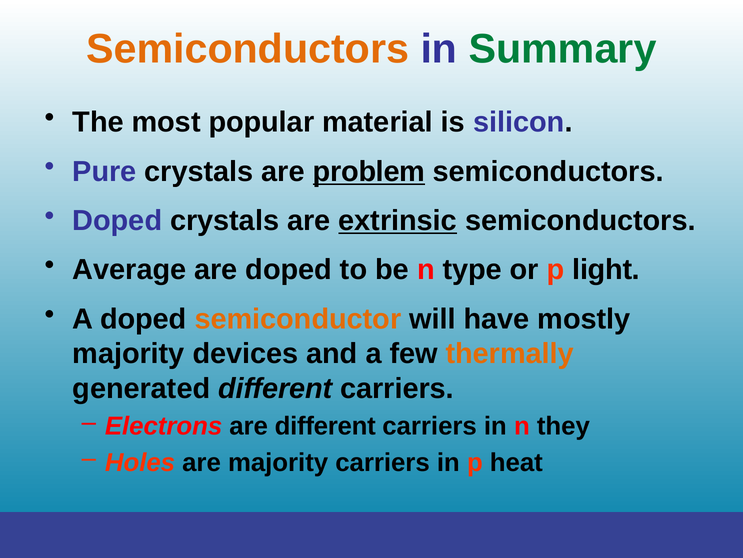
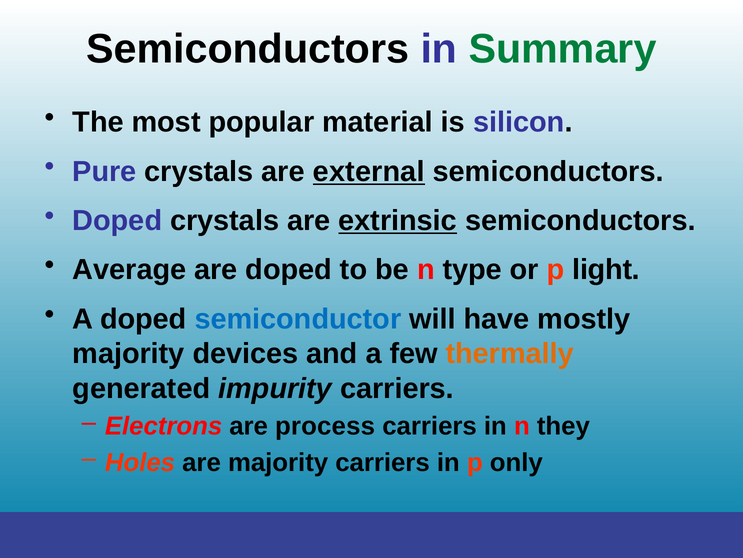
Semiconductors colour: orange -> black (248, 49)
problem: problem -> external (369, 171)
semiconductor colour: orange -> blue (298, 319)
generated different: different -> impurity (275, 388)
are different: different -> process (325, 426)
heat: heat -> only (516, 462)
